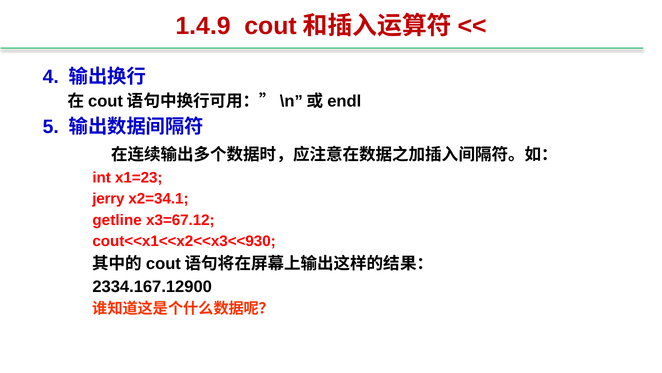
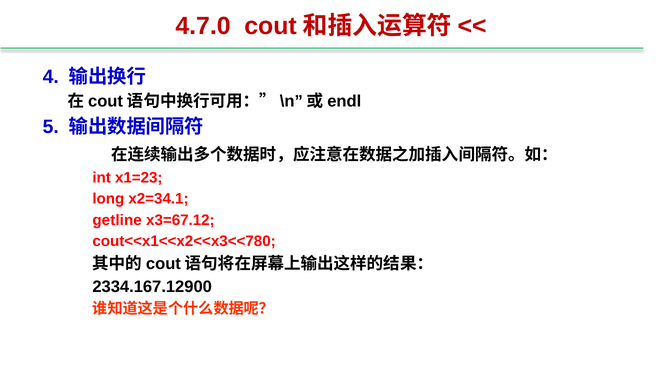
1.4.9: 1.4.9 -> 4.7.0 (203, 26)
jerry: jerry -> long (108, 198)
cout<<x1<<x2<<x3<<930: cout<<x1<<x2<<x3<<930 -> cout<<x1<<x2<<x3<<780 (184, 241)
